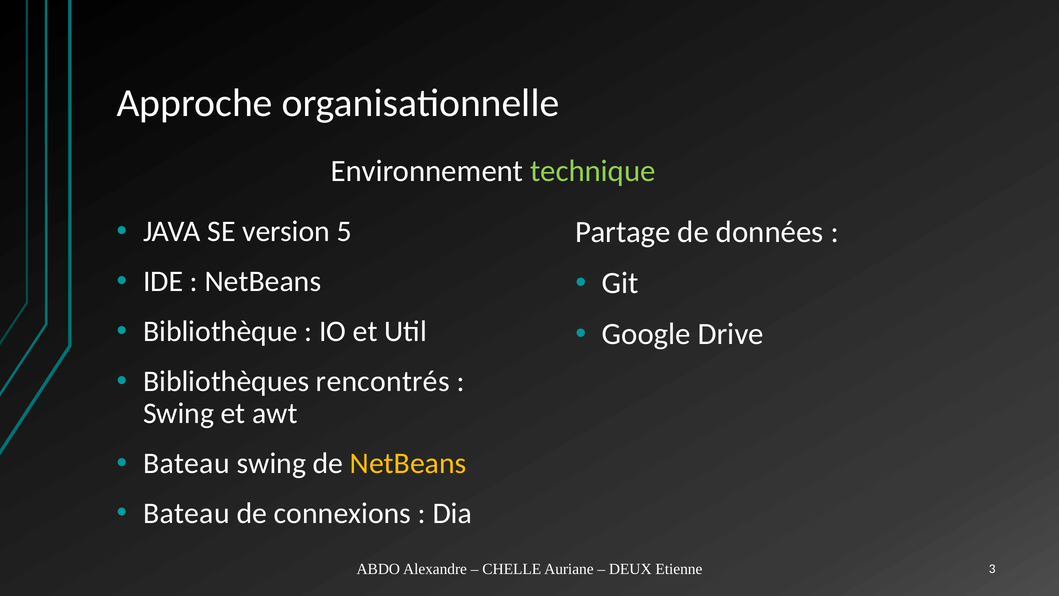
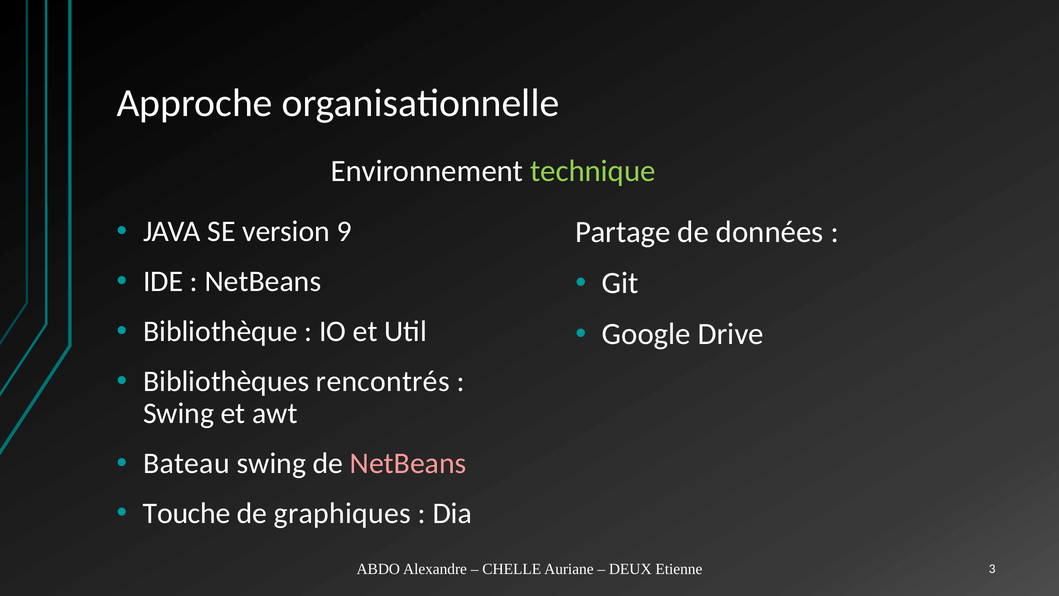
5: 5 -> 9 (344, 232)
NetBeans colour: yellow -> pink (408, 463)
Bateau: Bateau -> Touche (187, 513)
connexions: connexions -> graphiques (342, 513)
